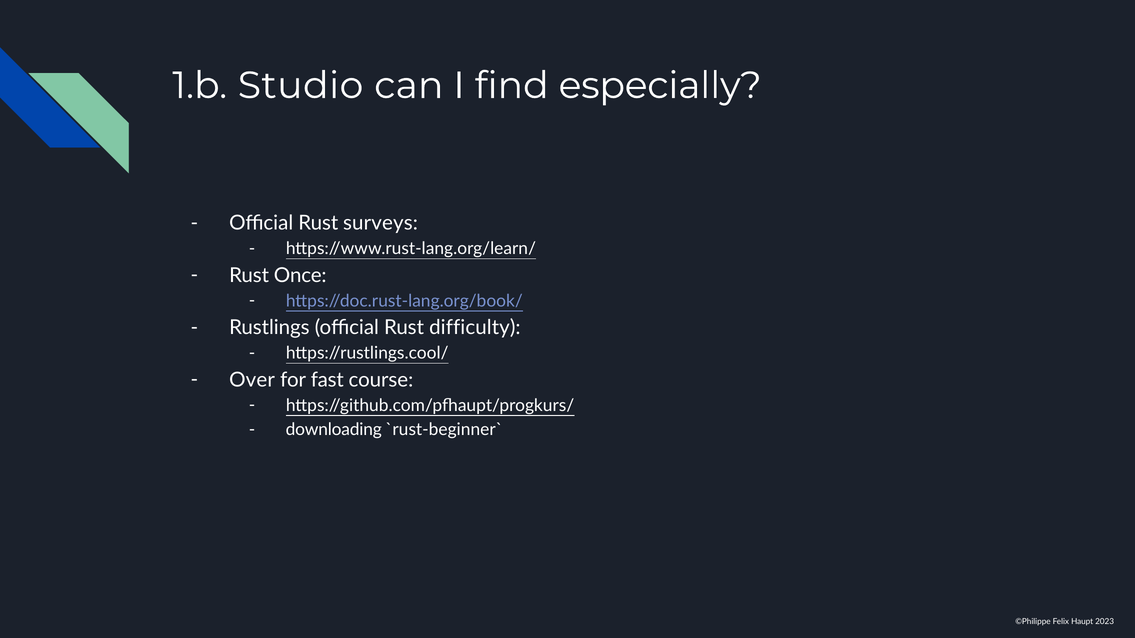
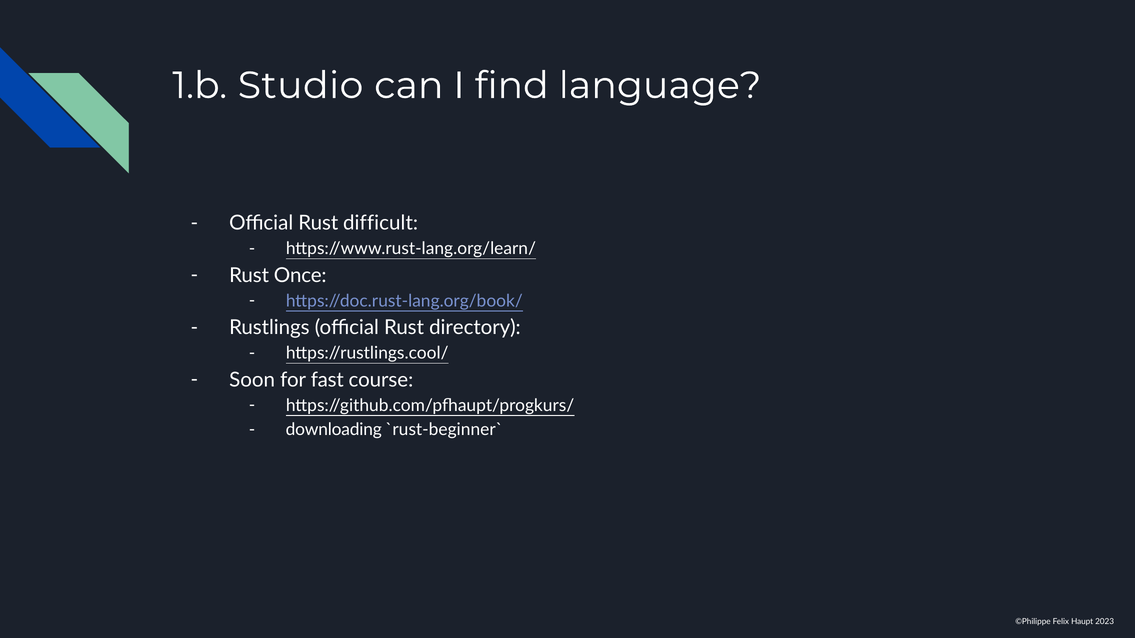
especially: especially -> language (660, 86)
surveys: surveys -> difficult (381, 223)
difficulty: difficulty -> directory (475, 328)
Over: Over -> Soon (252, 380)
